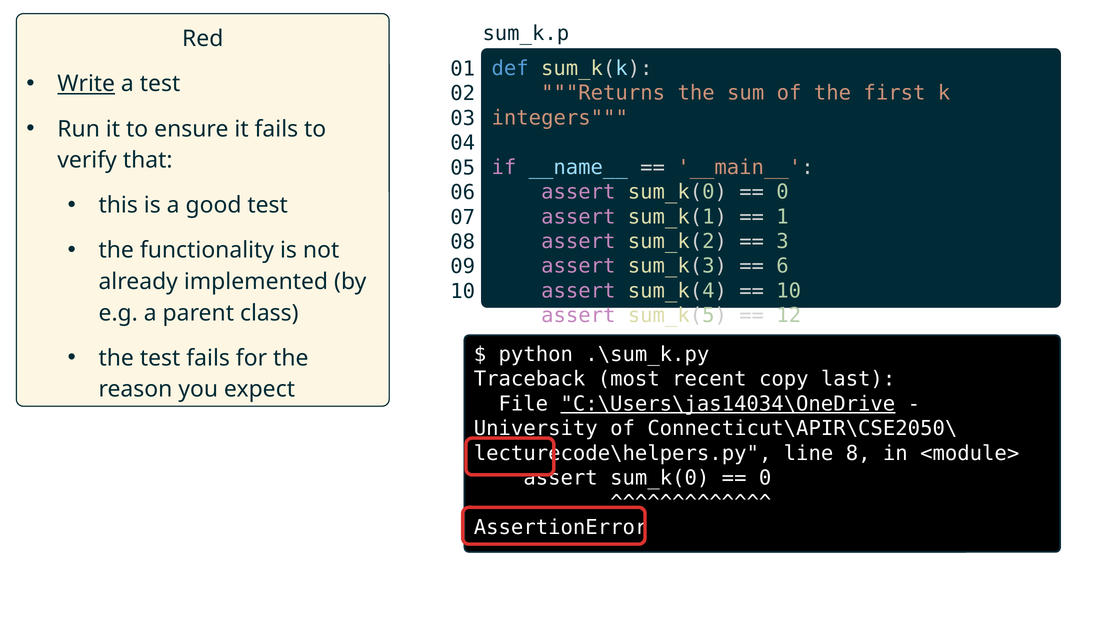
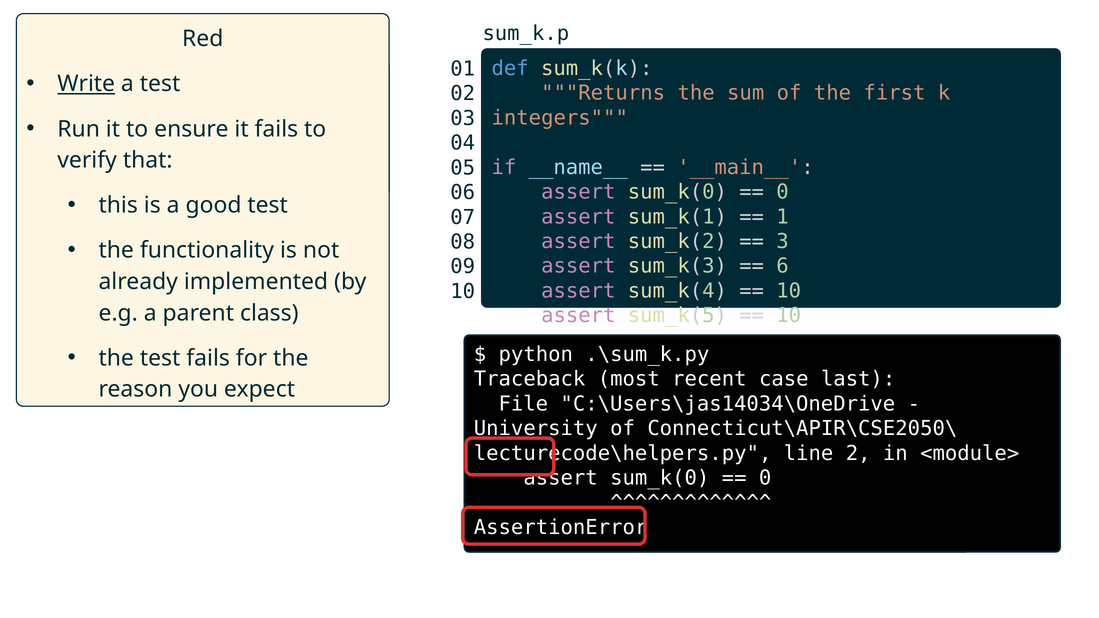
12: 12 -> 10 (789, 316)
copy: copy -> case (784, 379)
C:\Users\jas14034\OneDrive underline: present -> none (728, 404)
8: 8 -> 2 (858, 453)
